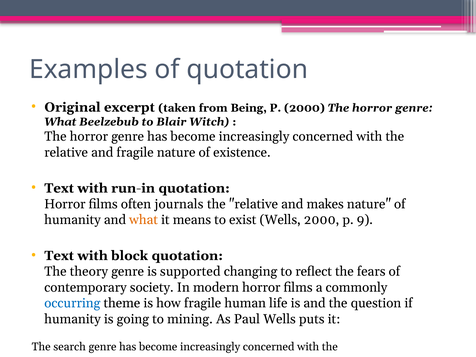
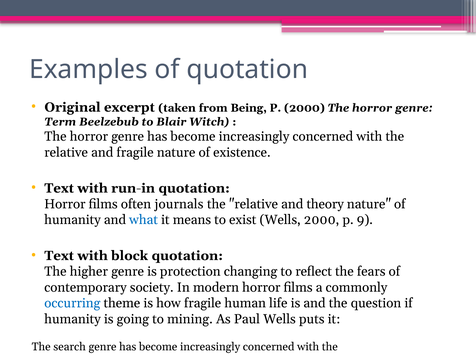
What: What -> Term (60, 122)
makes: makes -> theory (325, 204)
what colour: orange -> blue (144, 220)
theory: theory -> higher (89, 272)
supported: supported -> protection (190, 272)
